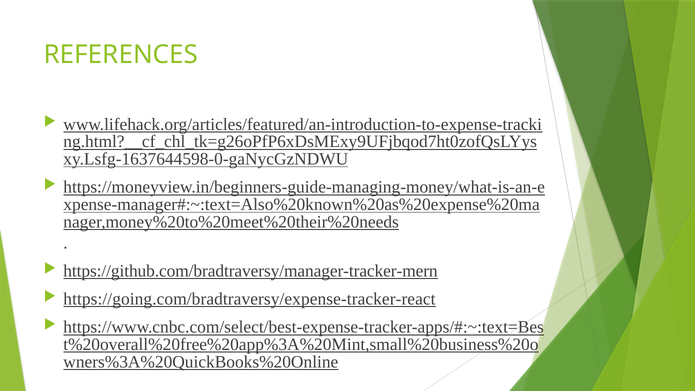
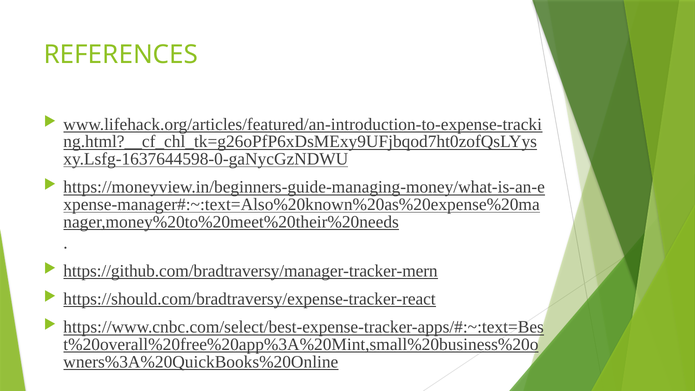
https://going.com/bradtraversy/expense-tracker-react: https://going.com/bradtraversy/expense-tracker-react -> https://should.com/bradtraversy/expense-tracker-react (250, 299)
